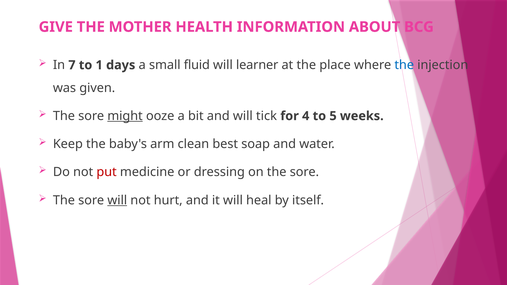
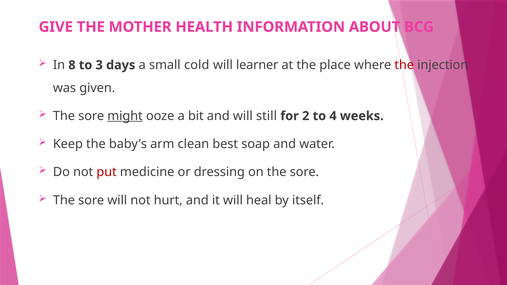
7: 7 -> 8 (72, 65)
1: 1 -> 3 (99, 65)
fluid: fluid -> cold (197, 65)
the colour: blue -> red (404, 65)
tick: tick -> still (266, 116)
4: 4 -> 2 (306, 116)
5: 5 -> 4 (333, 116)
will underline: present -> none (117, 200)
